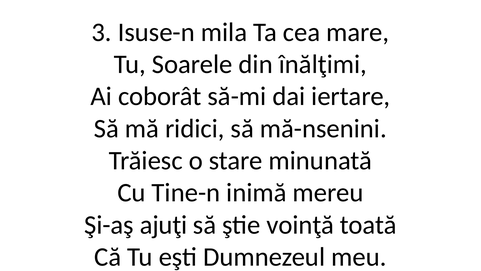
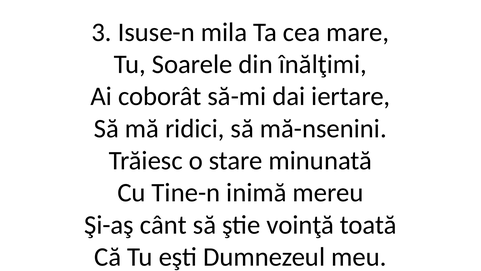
ajuţi: ajuţi -> cânt (163, 225)
